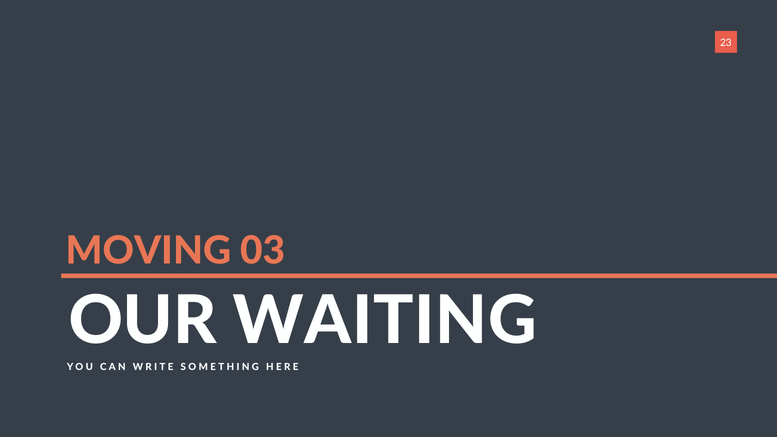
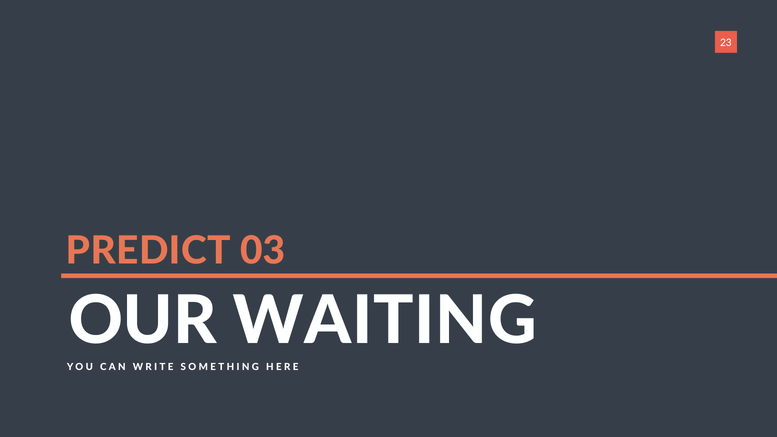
MOVING: MOVING -> PREDICT (148, 251)
